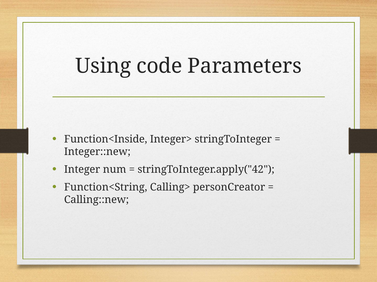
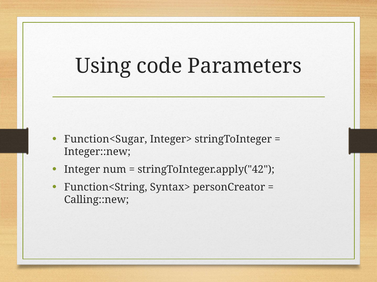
Function<Inside: Function<Inside -> Function<Sugar (106, 139)
Calling>: Calling> -> Syntax> (170, 188)
